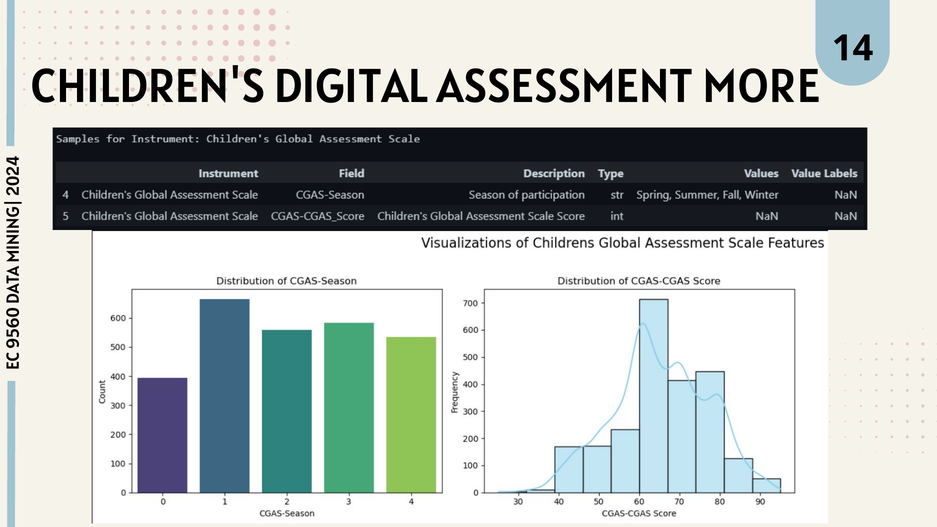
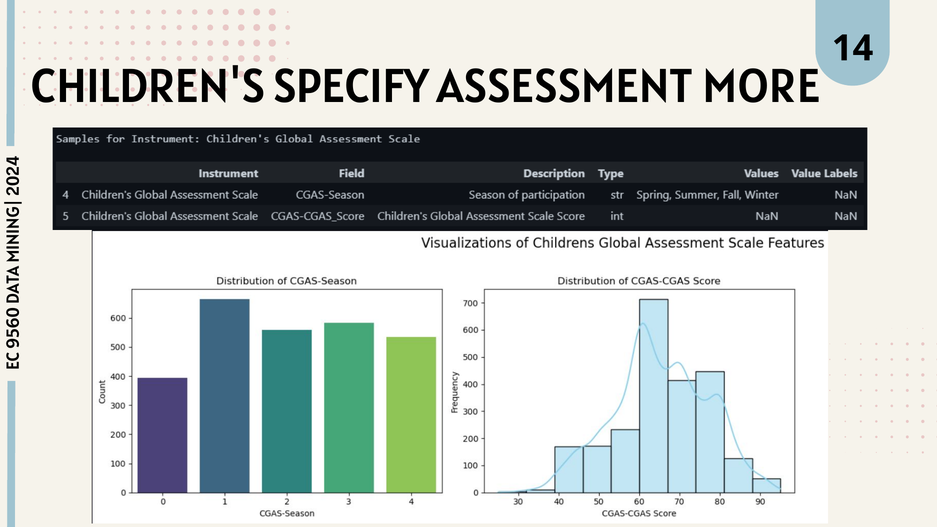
DIGITAL: DIGITAL -> SPECIFY (351, 87)
